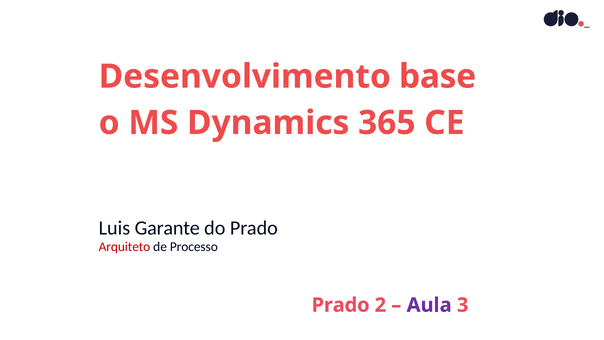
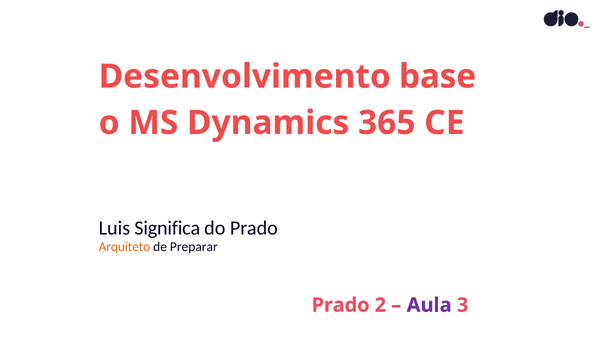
Garante: Garante -> Significa (167, 228)
Arquiteto colour: red -> orange (124, 247)
Processo: Processo -> Preparar (194, 247)
